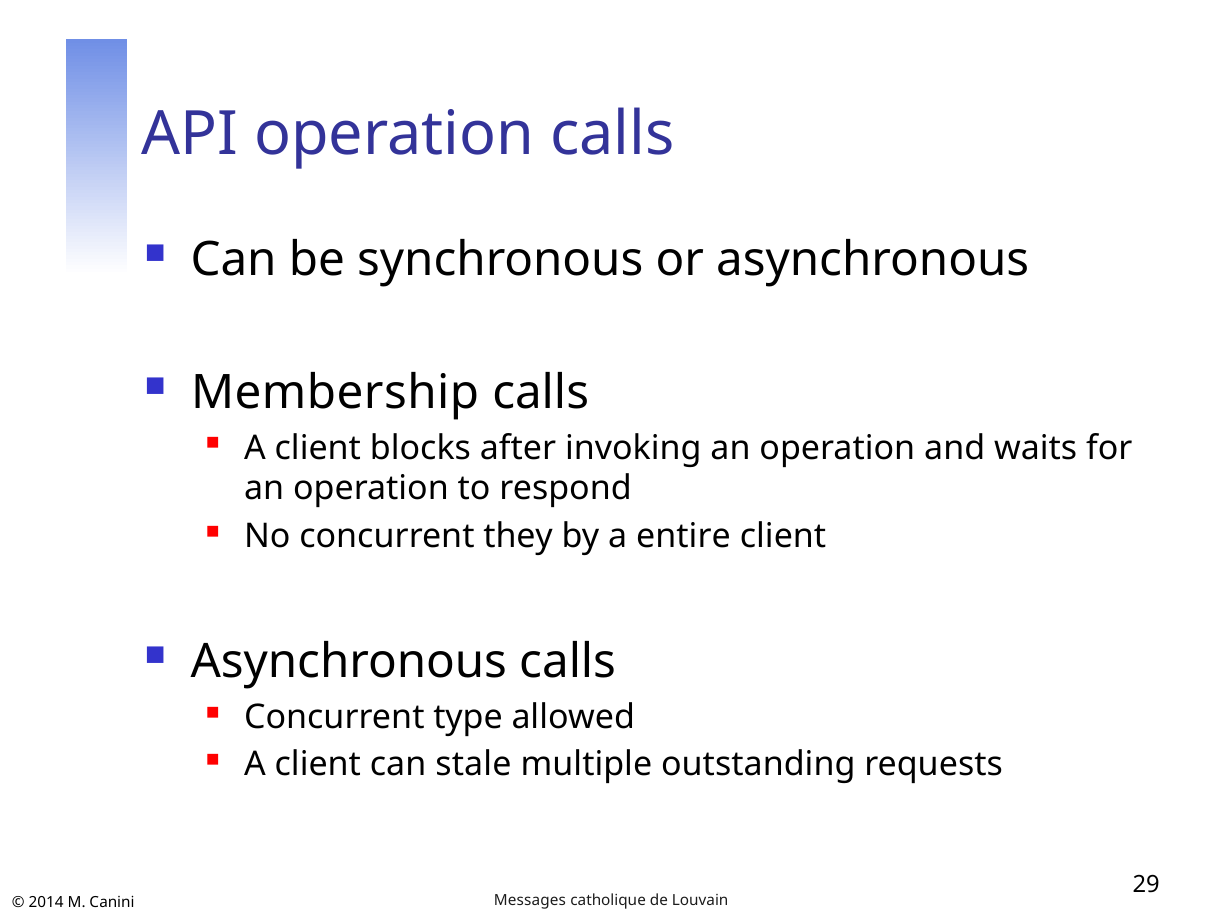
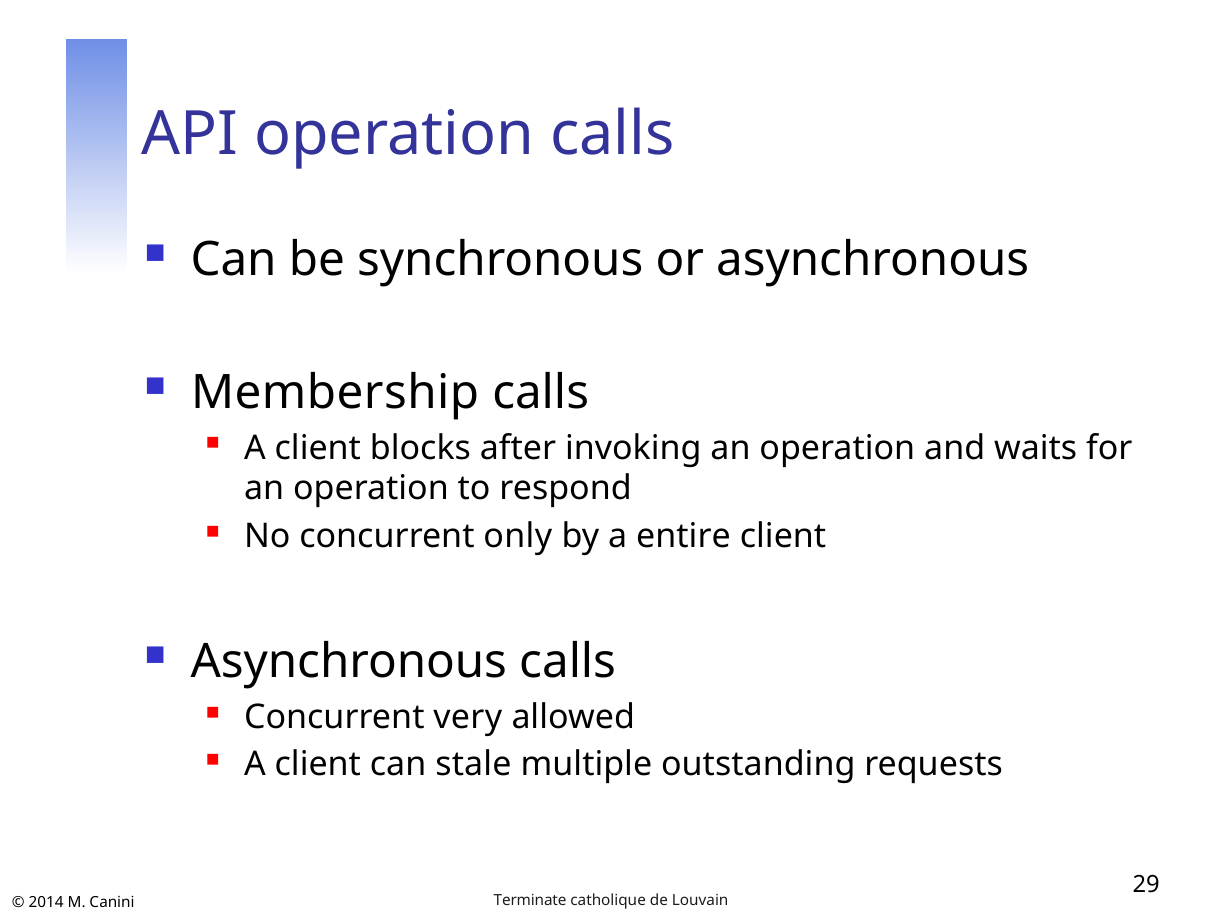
they: they -> only (518, 536)
type: type -> very (468, 717)
Messages: Messages -> Terminate (530, 901)
